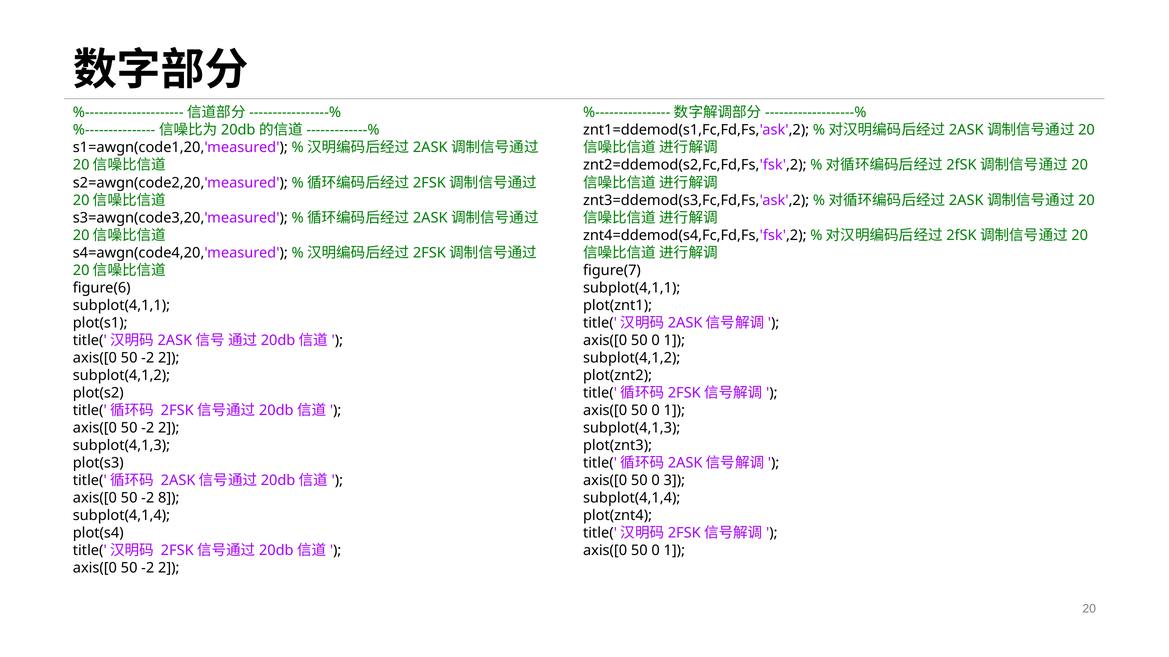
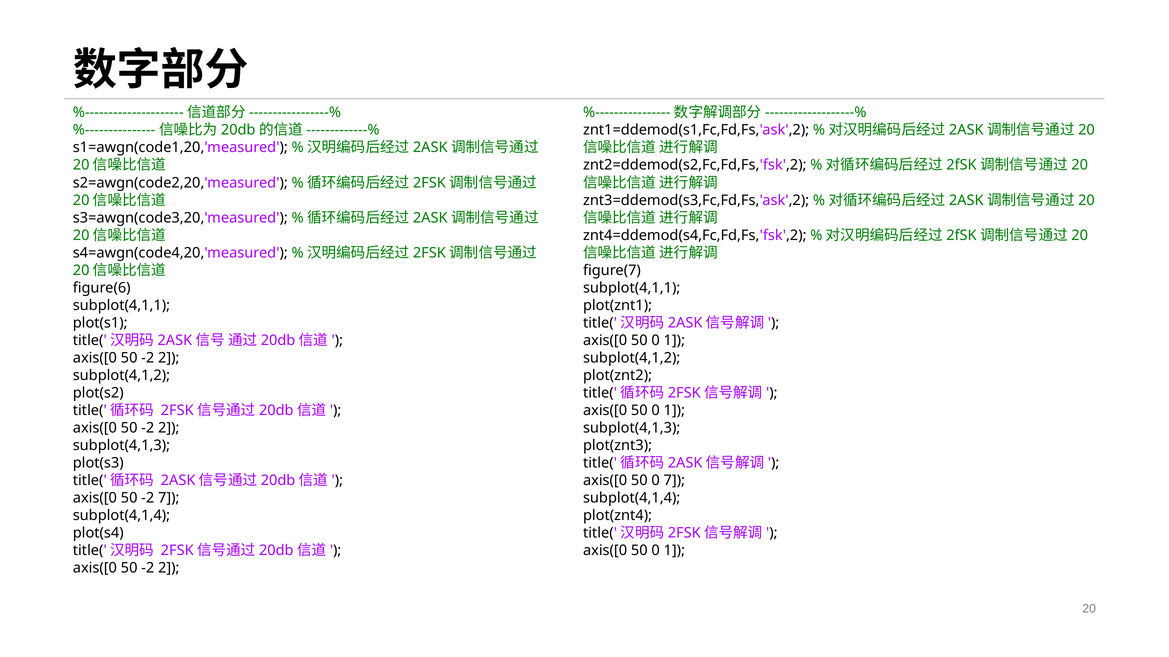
0 3: 3 -> 7 (674, 481)
-2 8: 8 -> 7 (169, 498)
